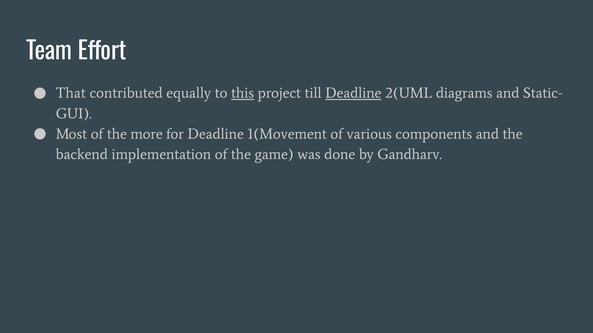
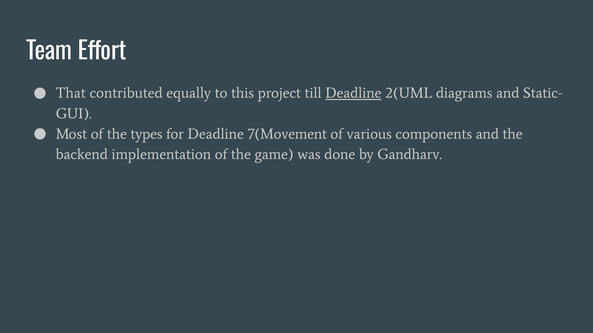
this underline: present -> none (243, 93)
more: more -> types (147, 134)
1(Movement: 1(Movement -> 7(Movement (287, 134)
